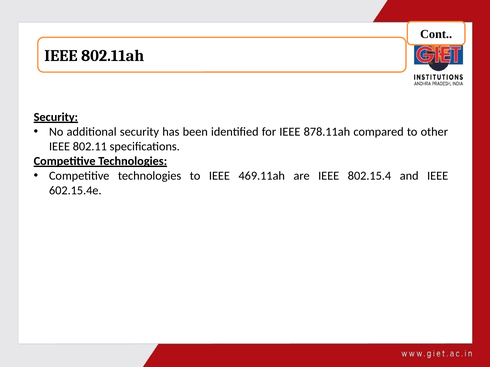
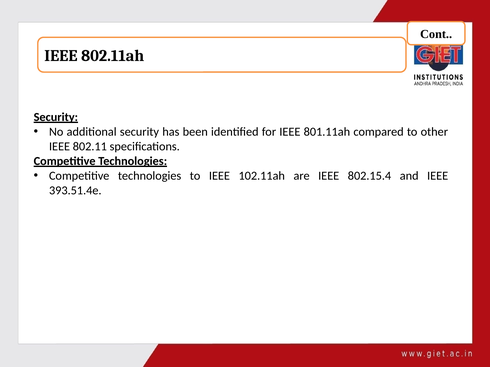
878.11ah: 878.11ah -> 801.11ah (327, 132)
469.11ah: 469.11ah -> 102.11ah (262, 176)
602.15.4e: 602.15.4e -> 393.51.4e (75, 191)
